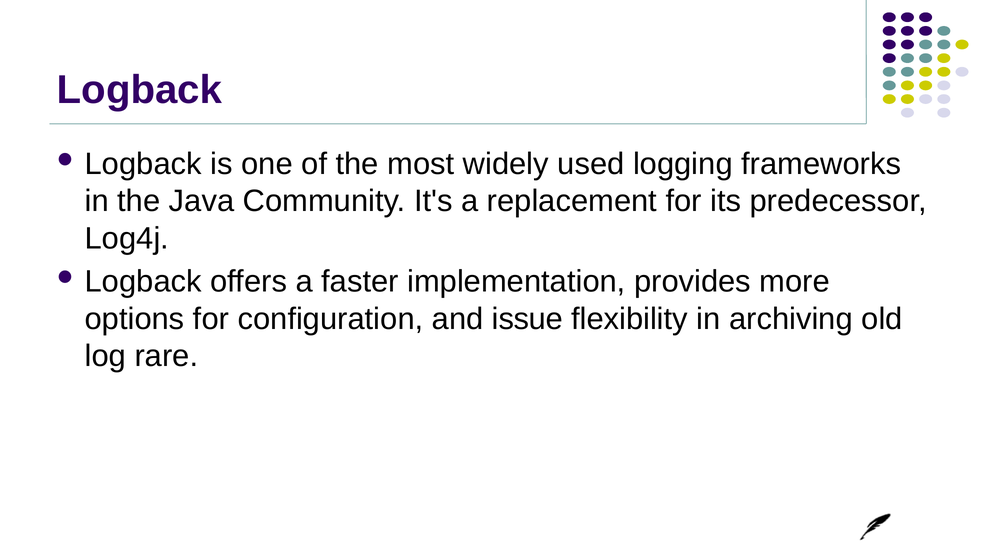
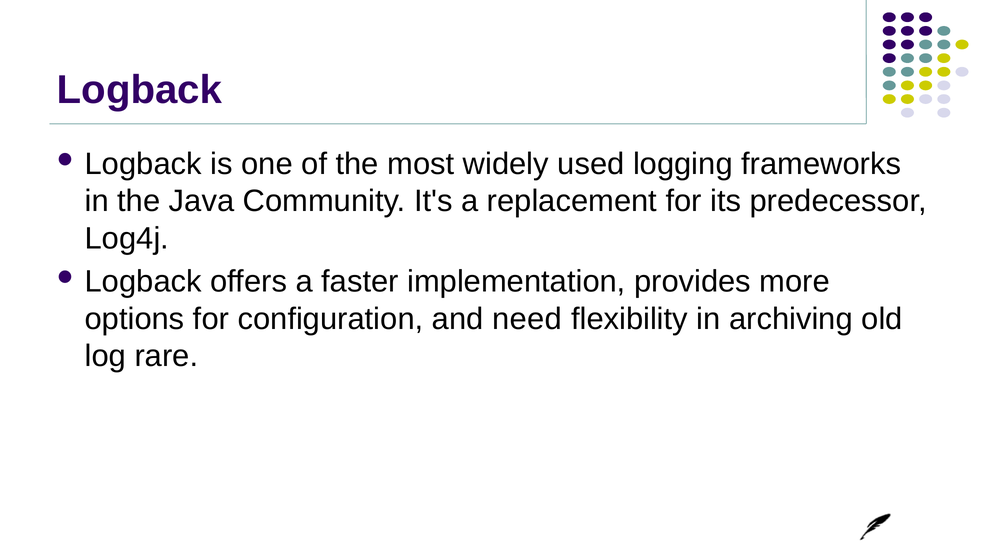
issue: issue -> need (527, 319)
